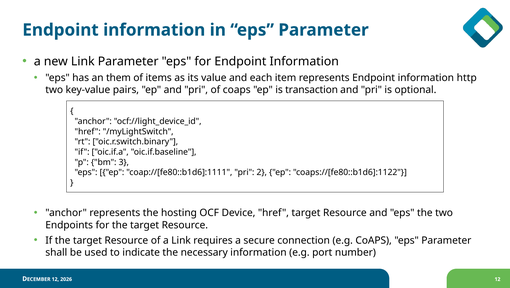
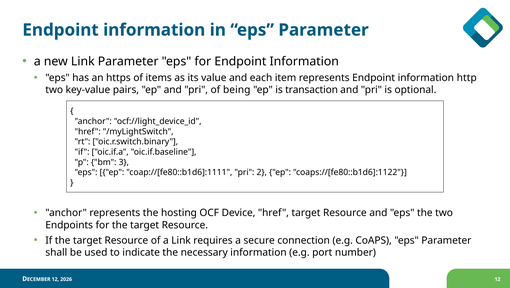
them: them -> https (118, 78)
of coaps: coaps -> being (237, 90)
